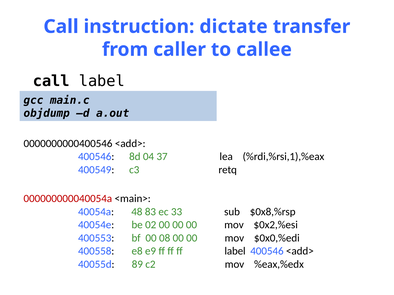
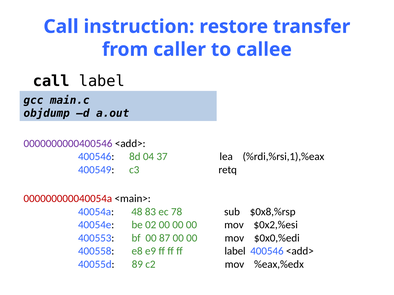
dictate: dictate -> restore (234, 27)
0000000000400546 colour: black -> purple (68, 144)
33: 33 -> 78 (177, 212)
08: 08 -> 87 (165, 238)
